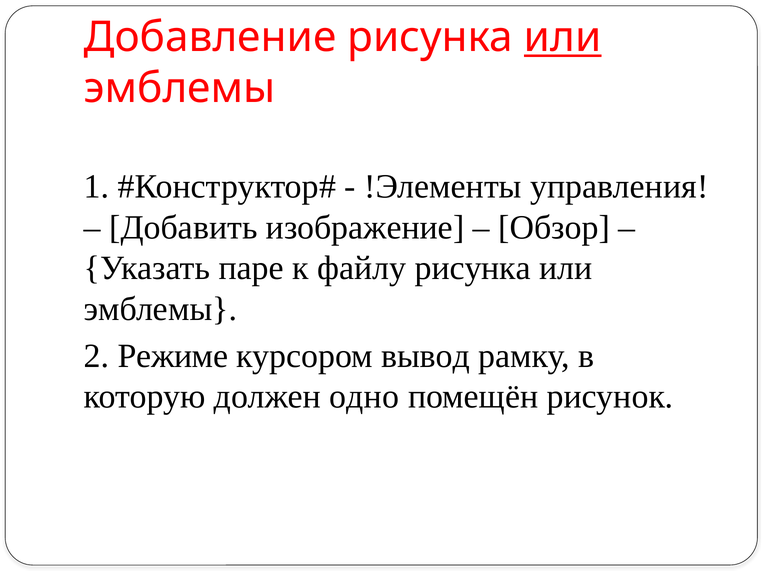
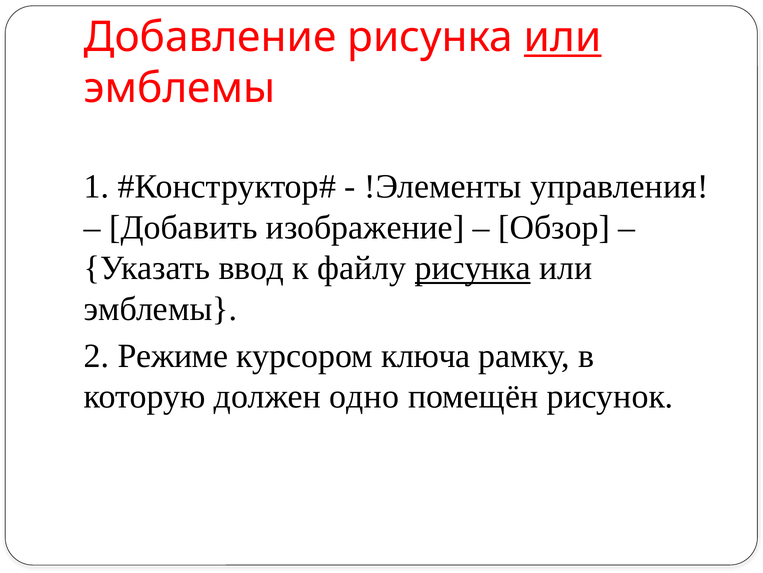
паре: паре -> ввод (251, 268)
рисунка underline: none -> present (473, 268)
вывод: вывод -> ключа (426, 355)
